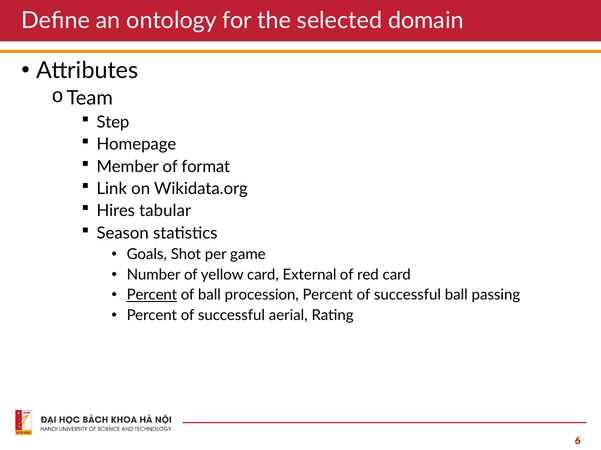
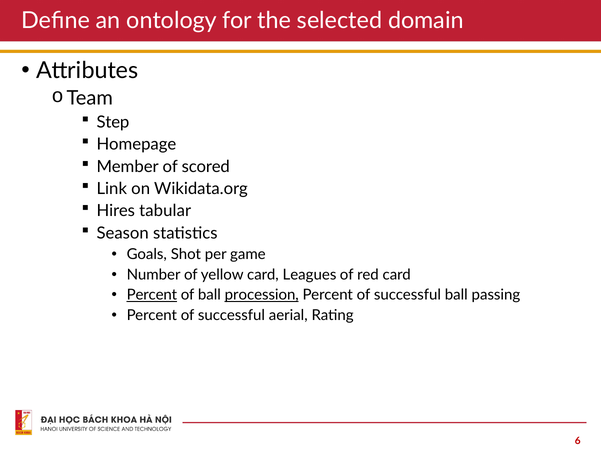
format: format -> scored (206, 167)
External: External -> Leagues (309, 275)
procession underline: none -> present (262, 295)
